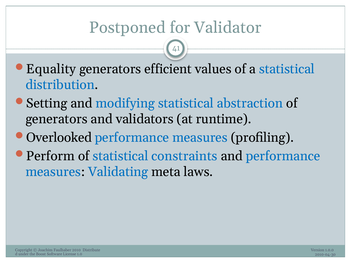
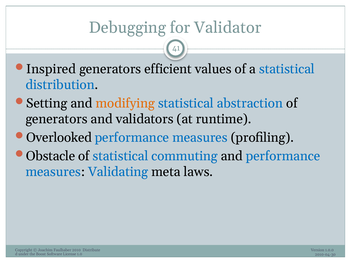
Postponed: Postponed -> Debugging (127, 28)
Equality: Equality -> Inspired (51, 69)
modifying colour: blue -> orange (125, 103)
Perform: Perform -> Obstacle (51, 156)
constraints: constraints -> commuting (184, 156)
